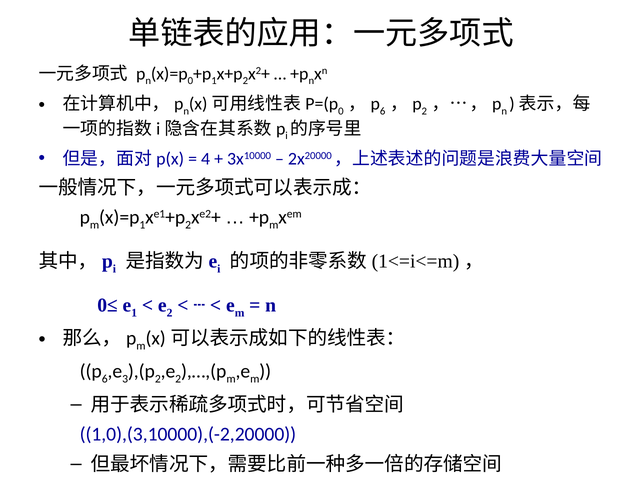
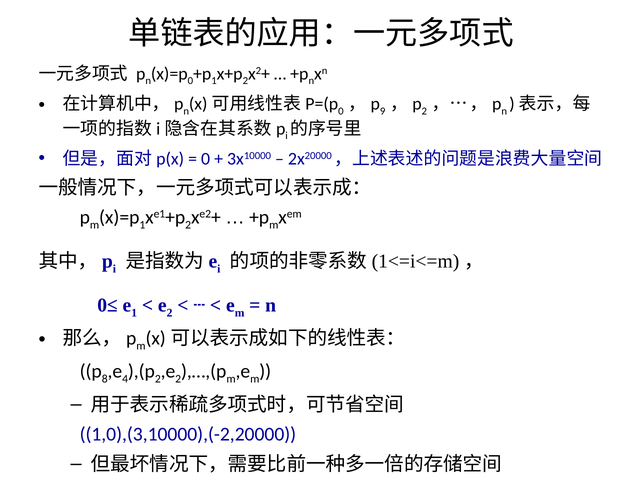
6: 6 -> 9 (383, 111)
4: 4 -> 0 (206, 159)
6: 6 -> 8 (105, 379)
3: 3 -> 4 (125, 379)
